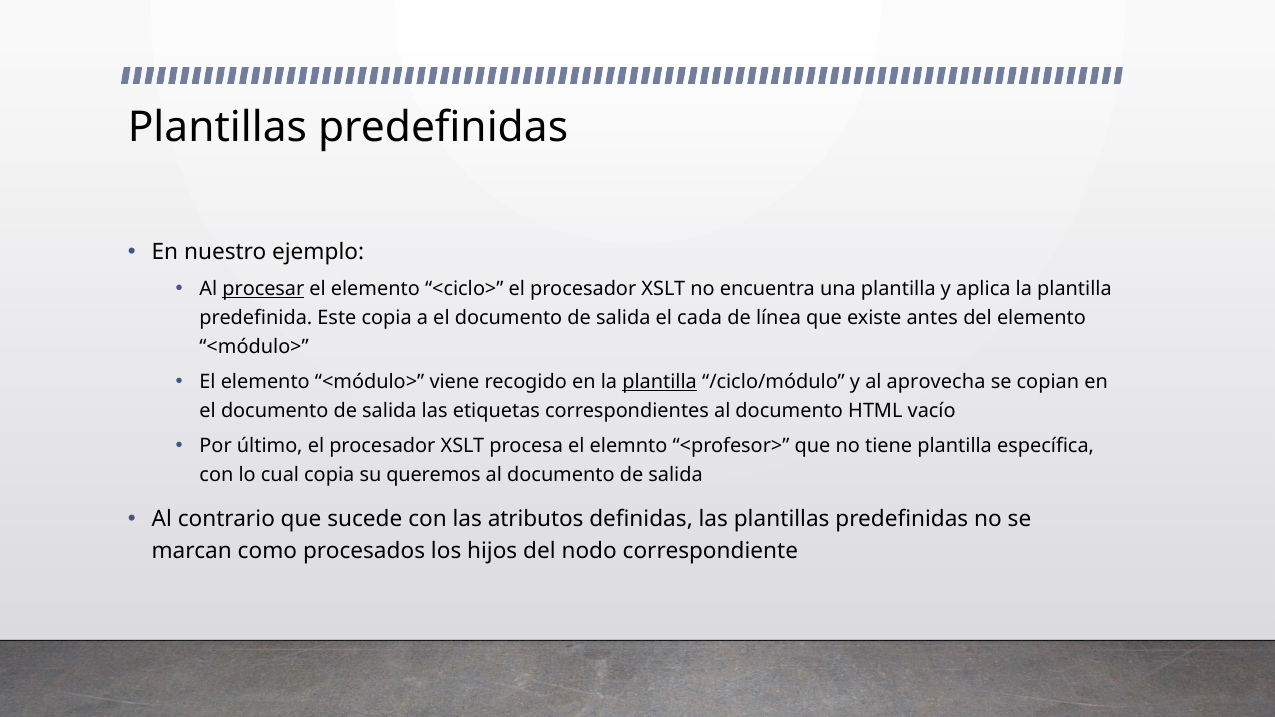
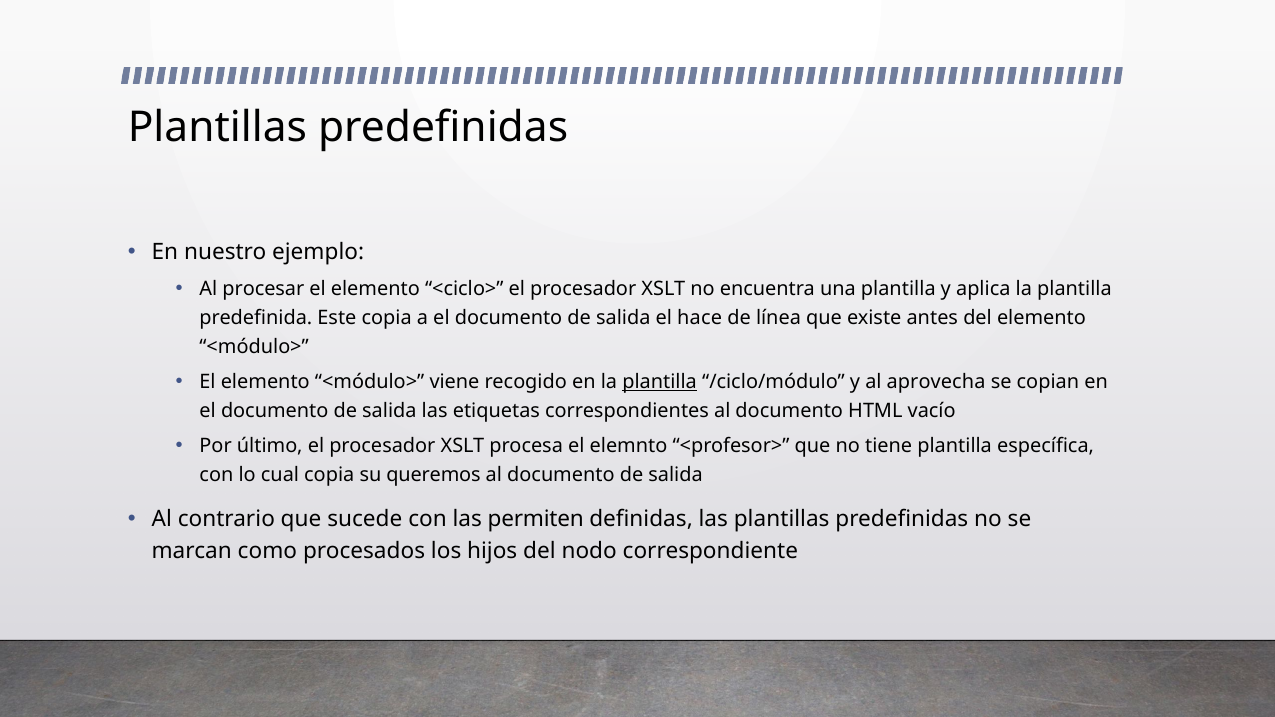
procesar underline: present -> none (263, 289)
cada: cada -> hace (700, 318)
atributos: atributos -> permiten (536, 519)
